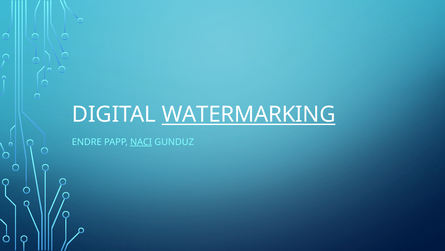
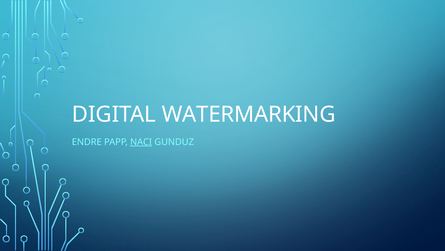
WATERMARKING underline: present -> none (249, 114)
